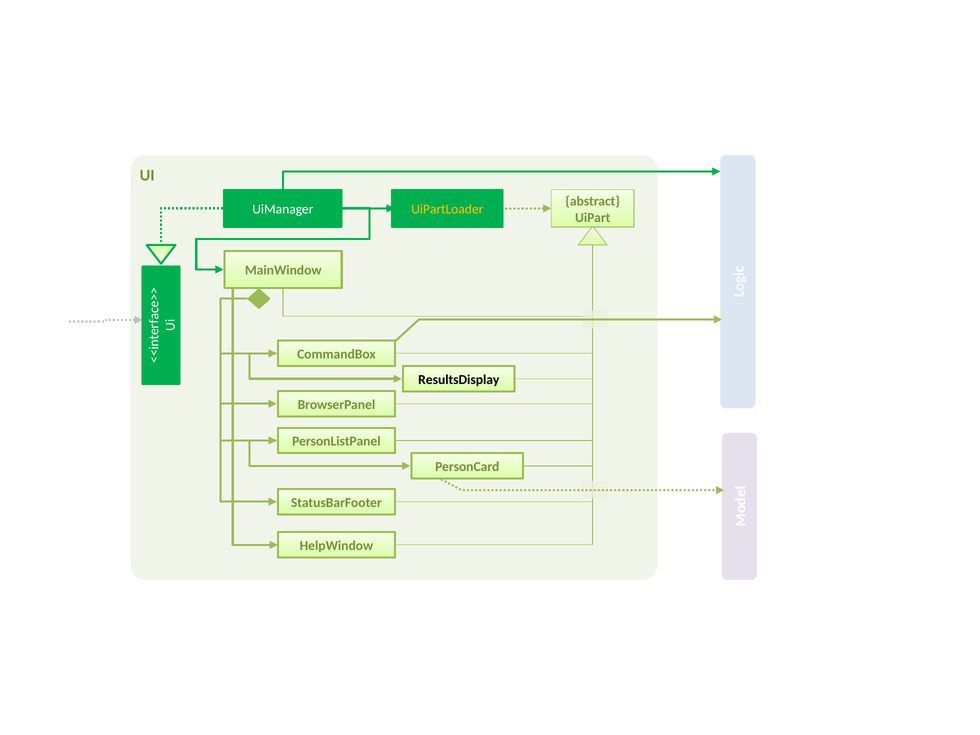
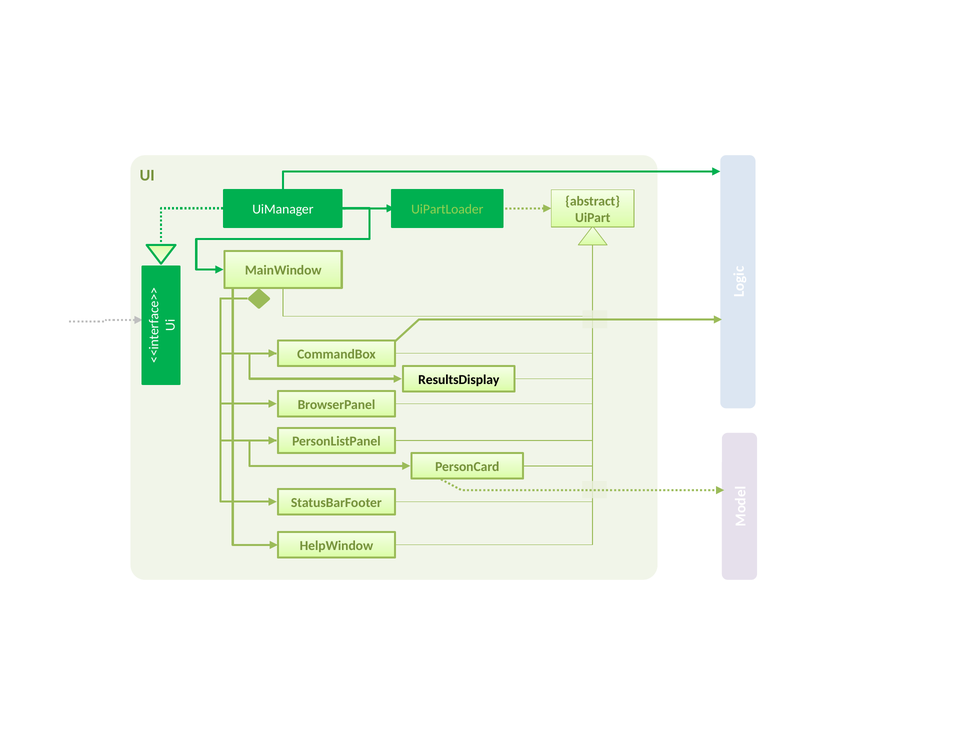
UiPartLoader colour: yellow -> light green (447, 209)
